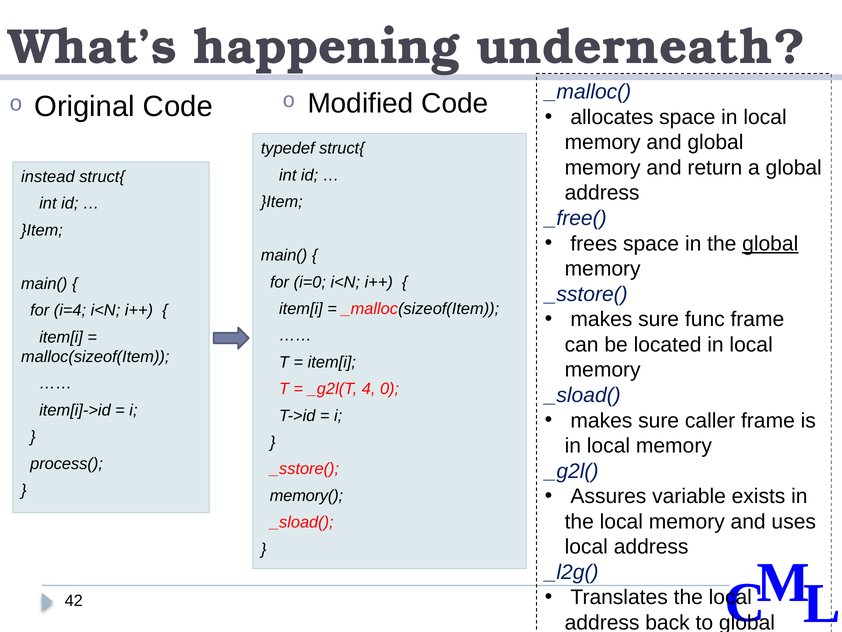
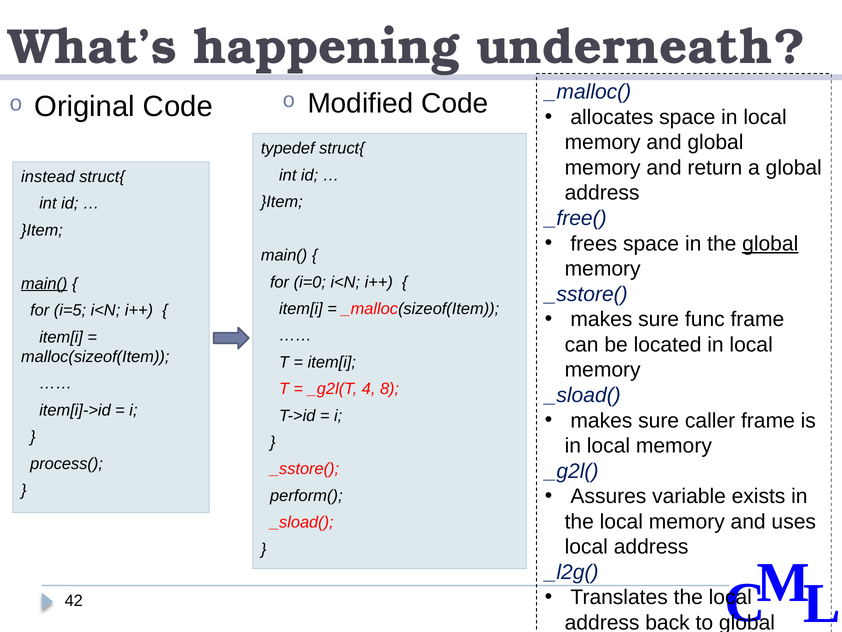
main( underline: none -> present (44, 283)
i=4: i=4 -> i=5 (70, 310)
0: 0 -> 8 (390, 389)
memory(: memory( -> perform( (306, 495)
